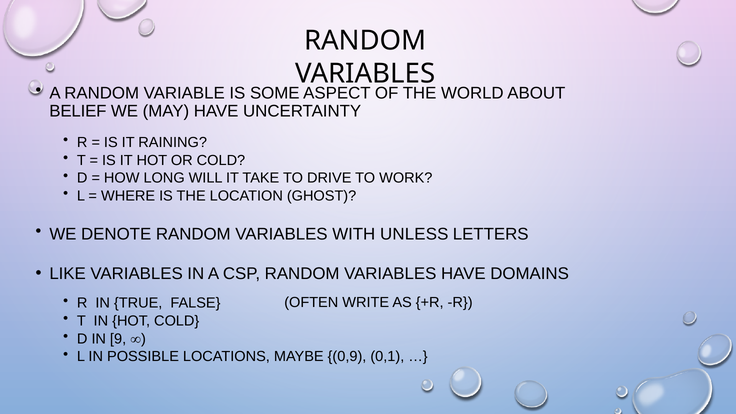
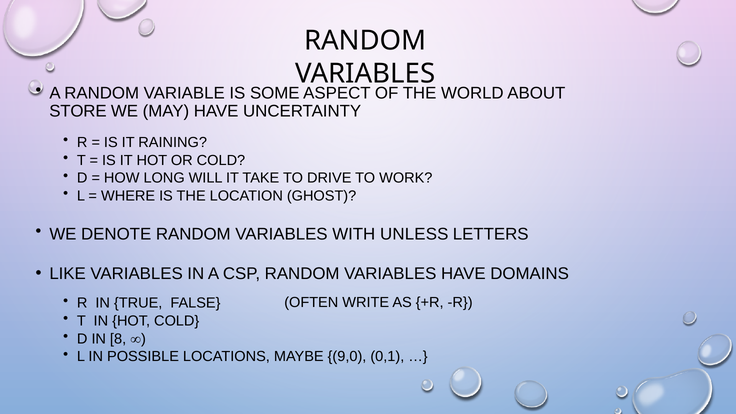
BELIEF: BELIEF -> STORE (78, 111)
9: 9 -> 8 (118, 339)
0,9: 0,9 -> 9,0 (347, 357)
